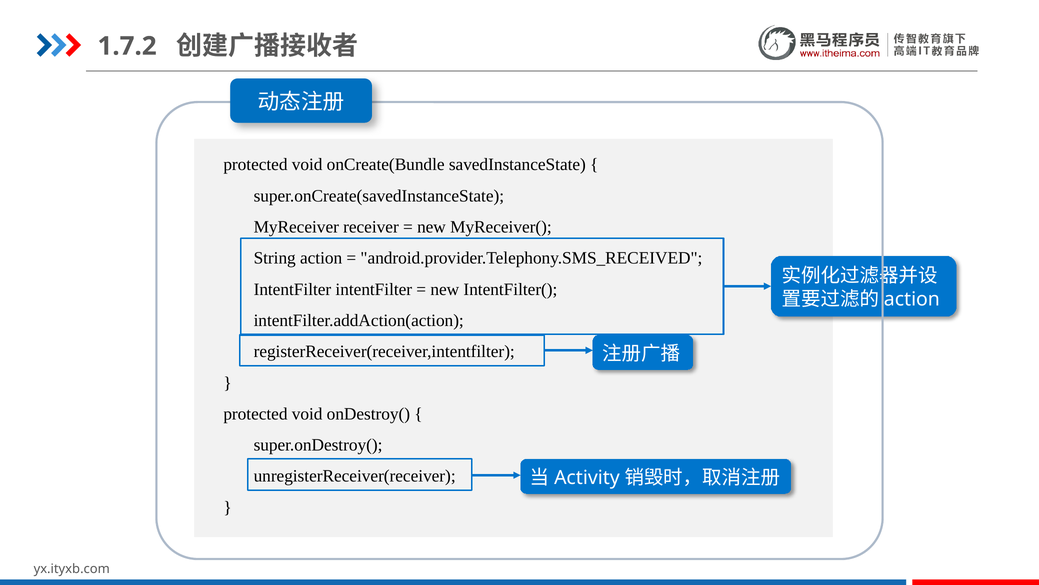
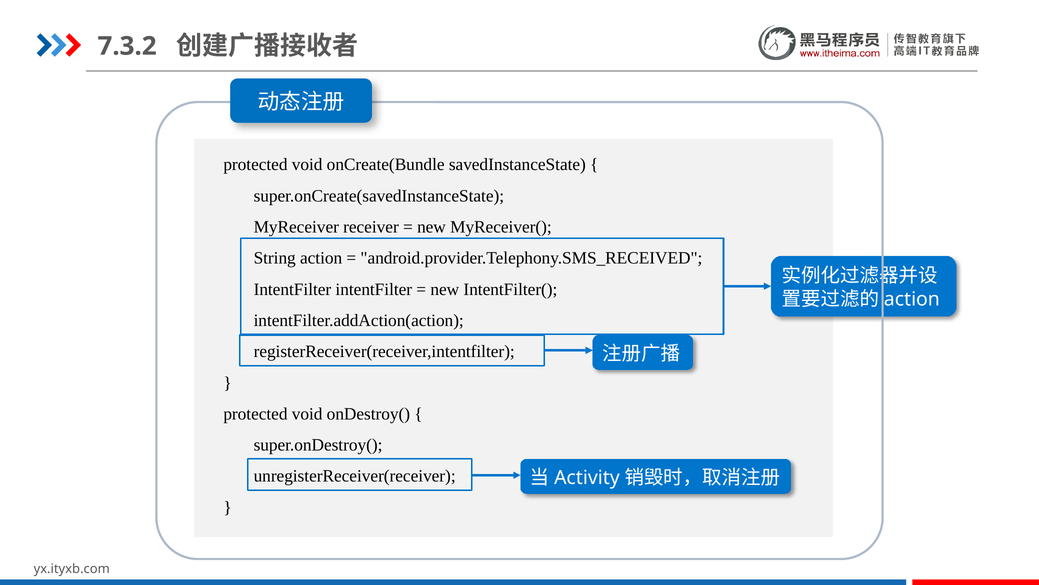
1.7.2: 1.7.2 -> 7.3.2 (127, 46)
